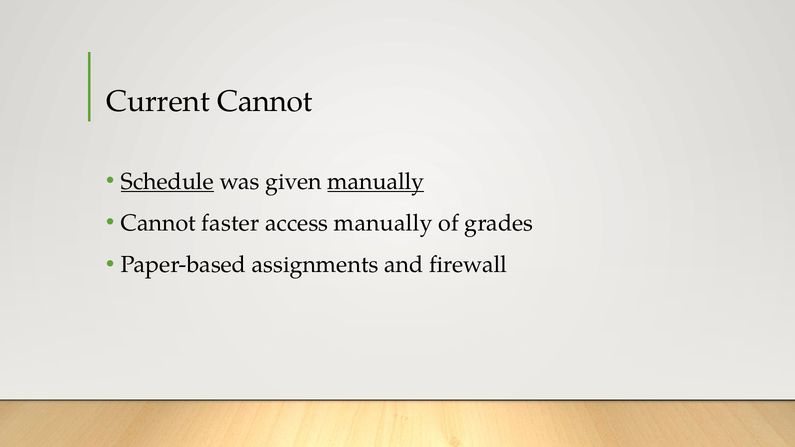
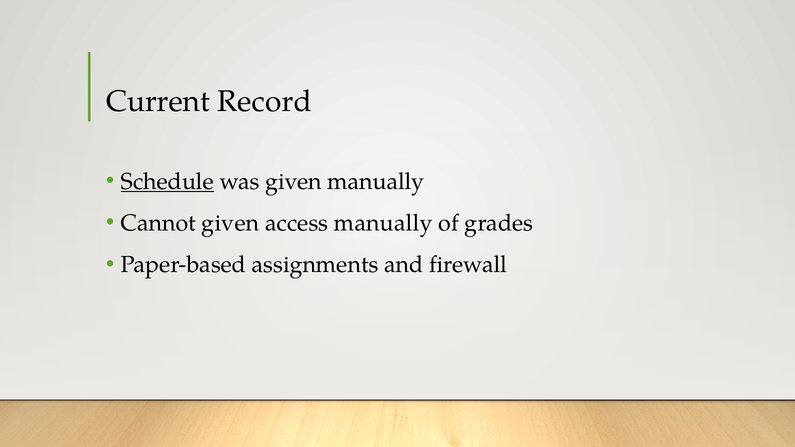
Current Cannot: Cannot -> Record (265, 102)
manually underline: present -> none (376, 182)
Cannot faster: faster -> given (230, 223)
